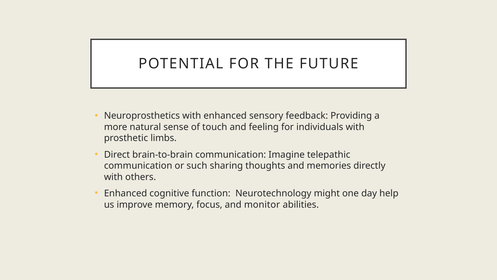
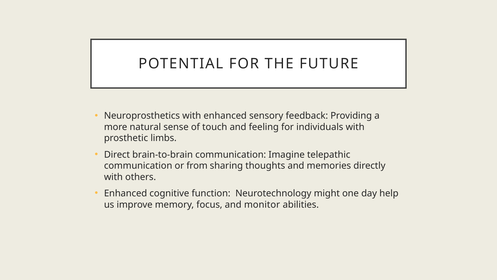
such: such -> from (197, 166)
